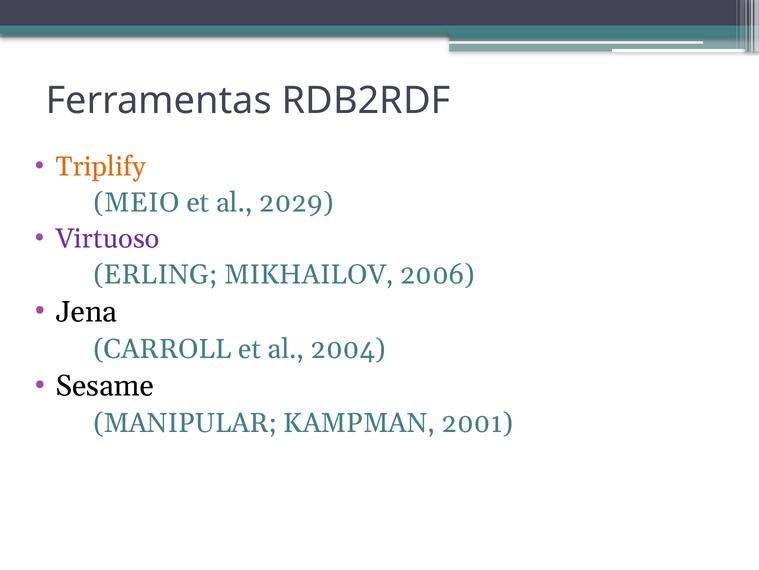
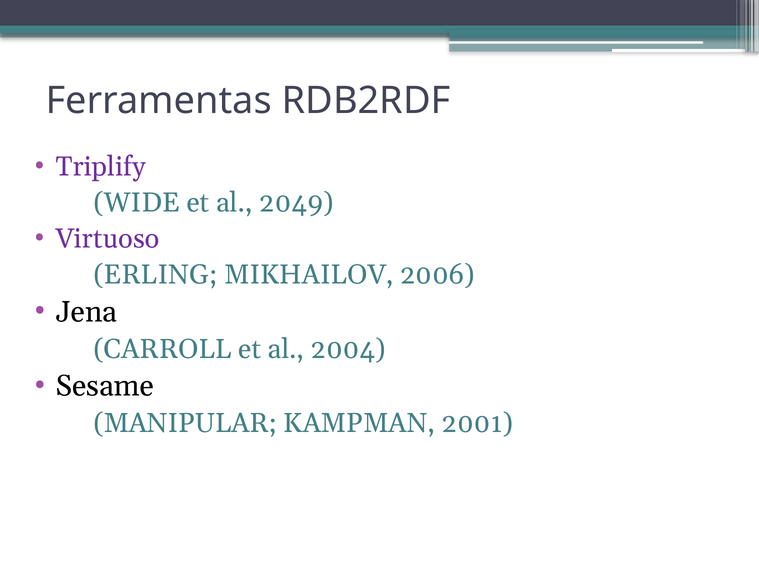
Triplify colour: orange -> purple (101, 167)
MEIO: MEIO -> WIDE (137, 203)
2029: 2029 -> 2049 (296, 203)
